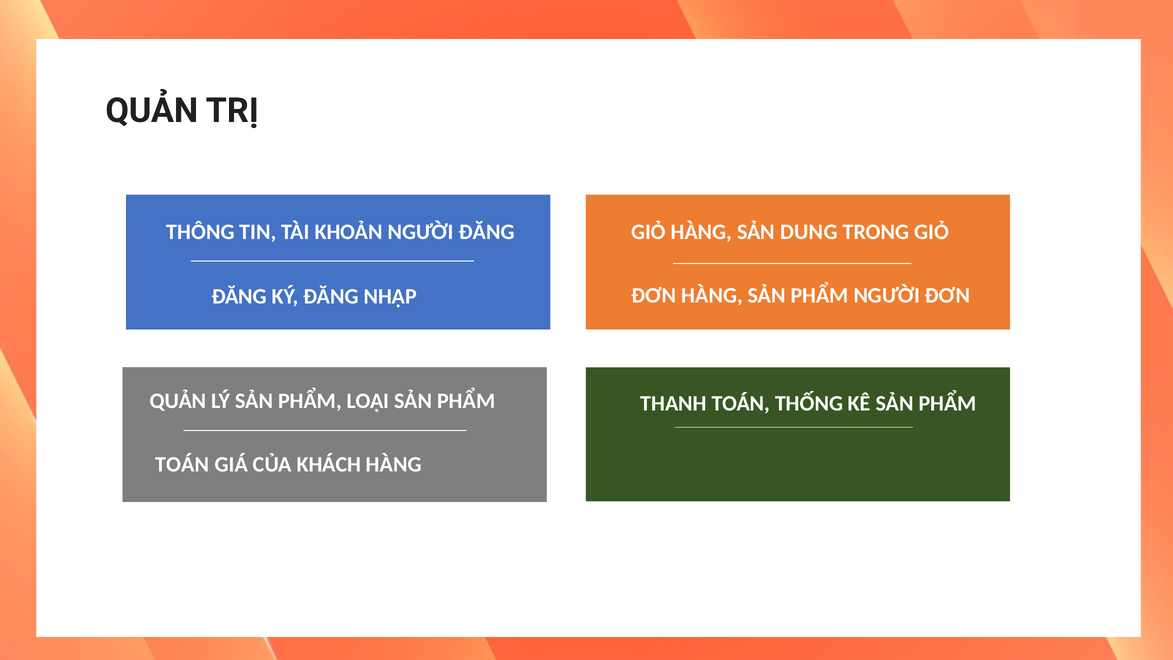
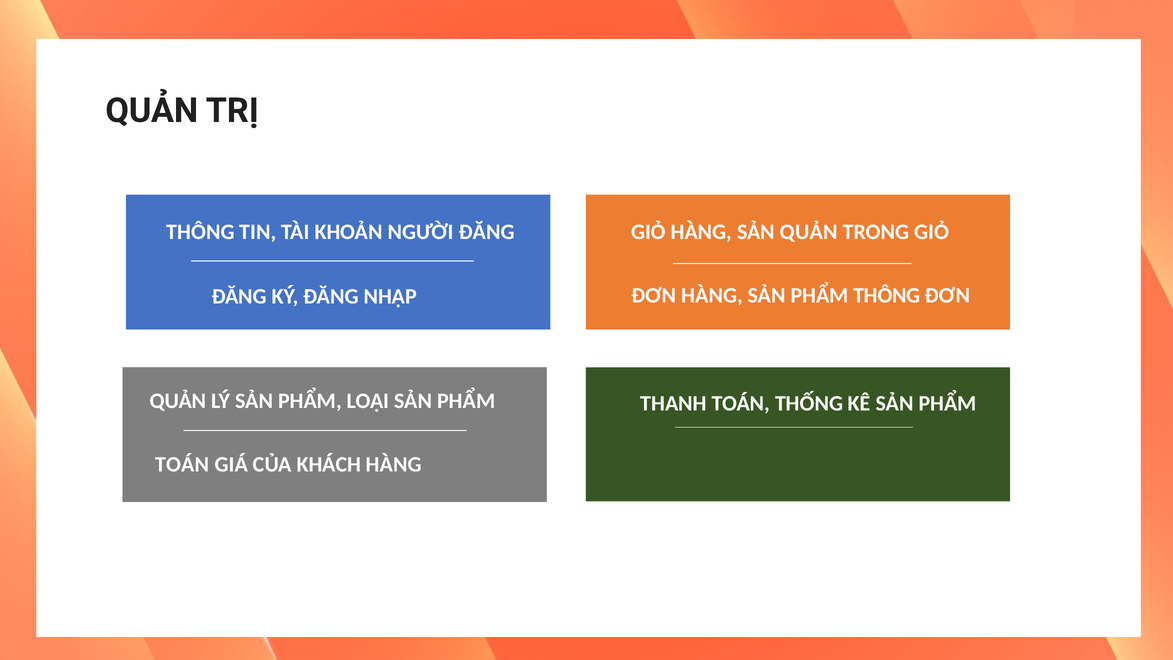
SẢN DUNG: DUNG -> QUẢN (809, 232)
PHẨM NGƯỜI: NGƯỜI -> THÔNG (887, 295)
